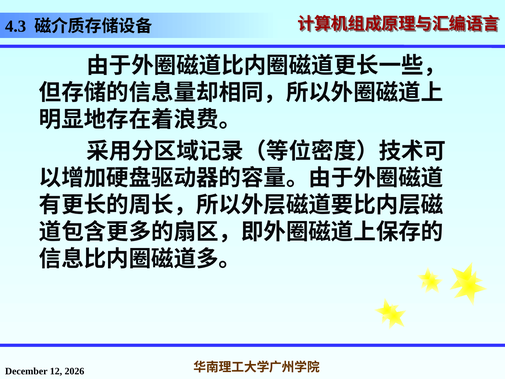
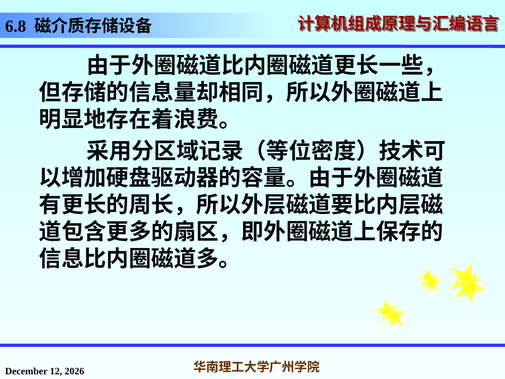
4.3: 4.3 -> 6.8 (16, 26)
